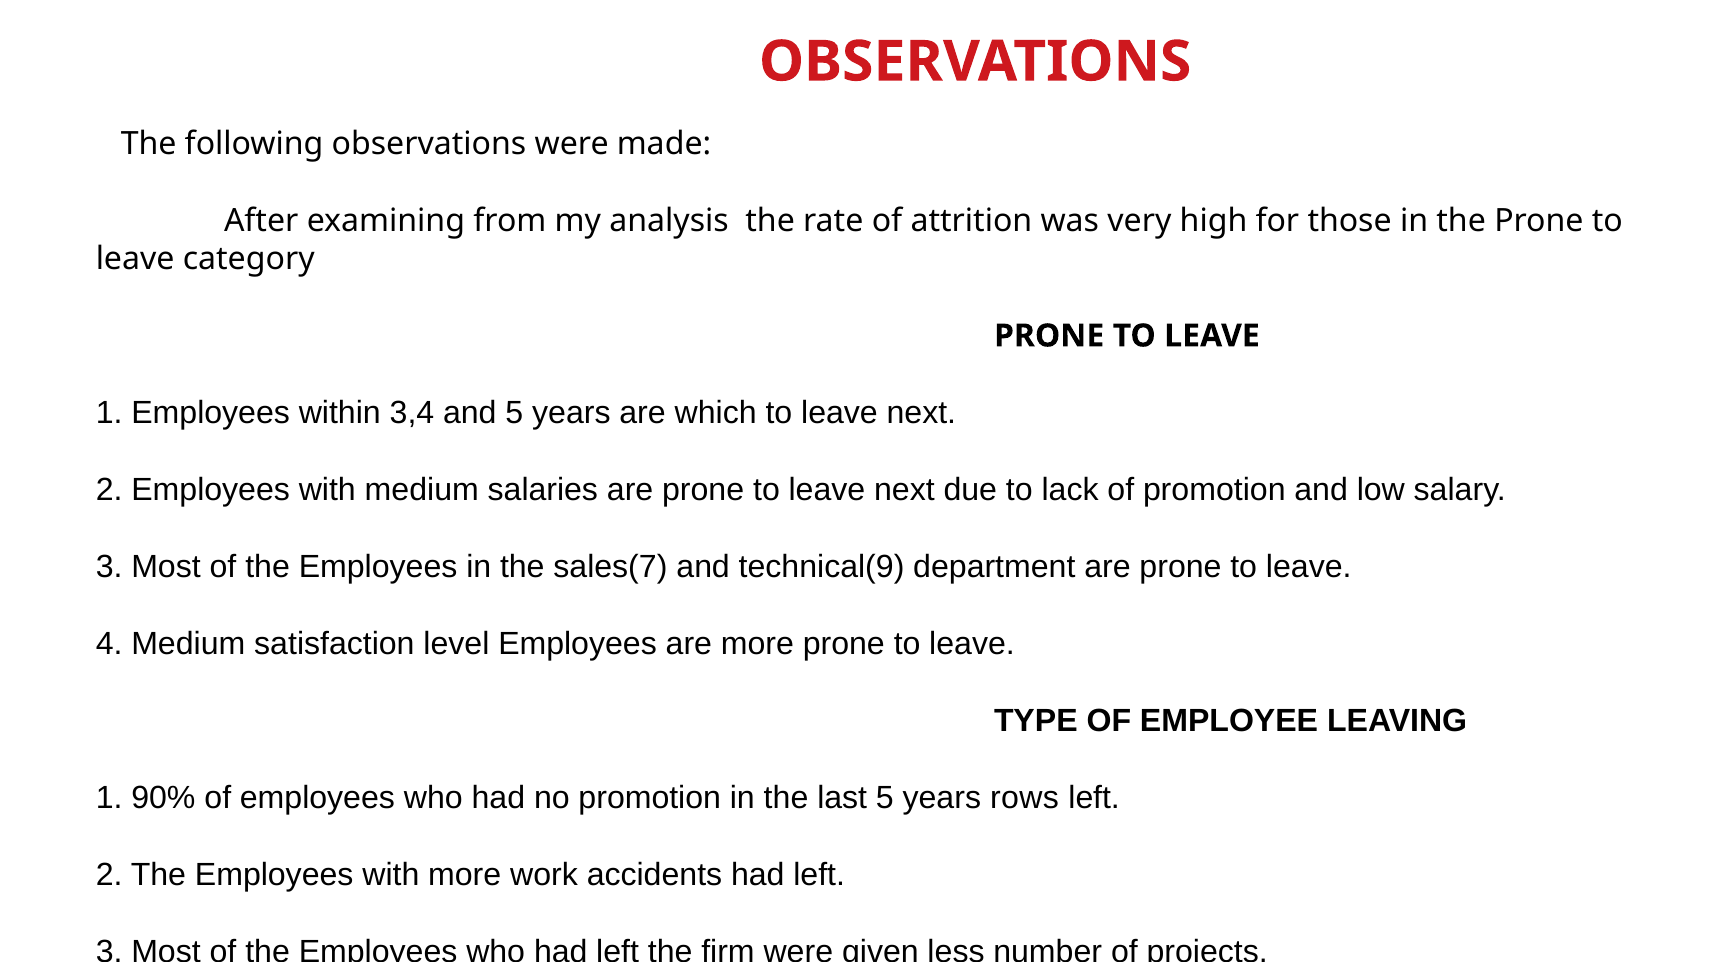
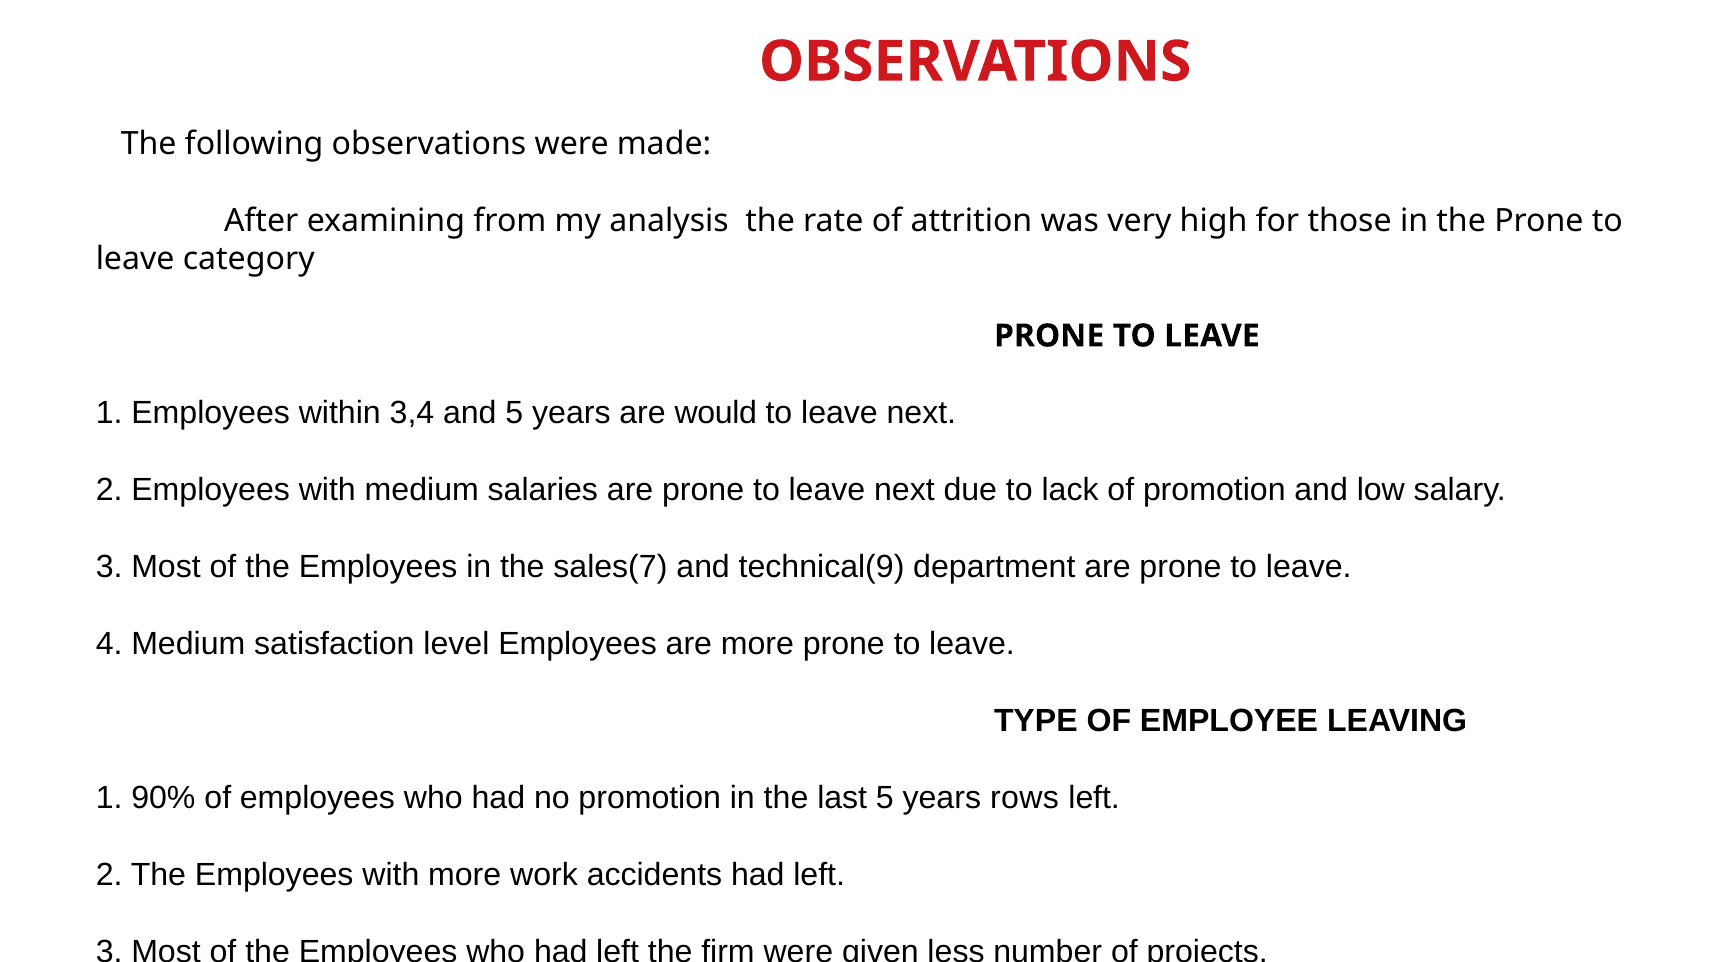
which: which -> would (716, 413)
